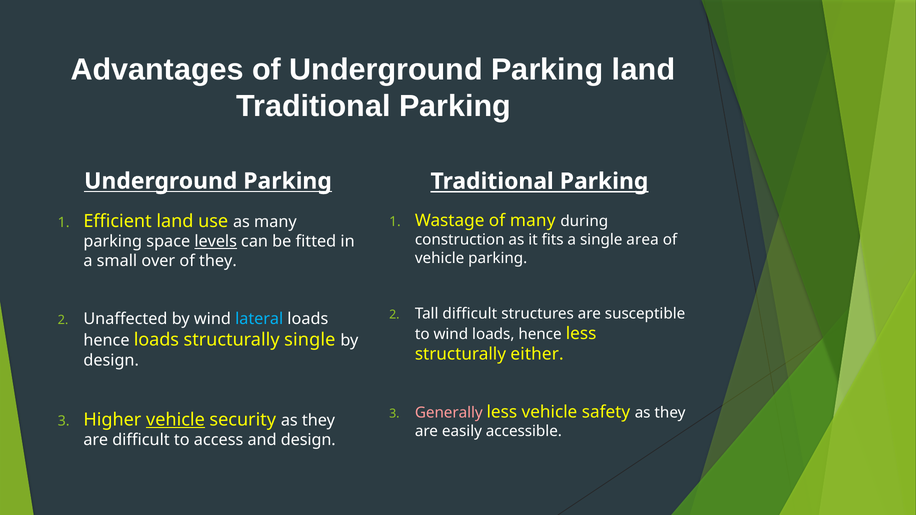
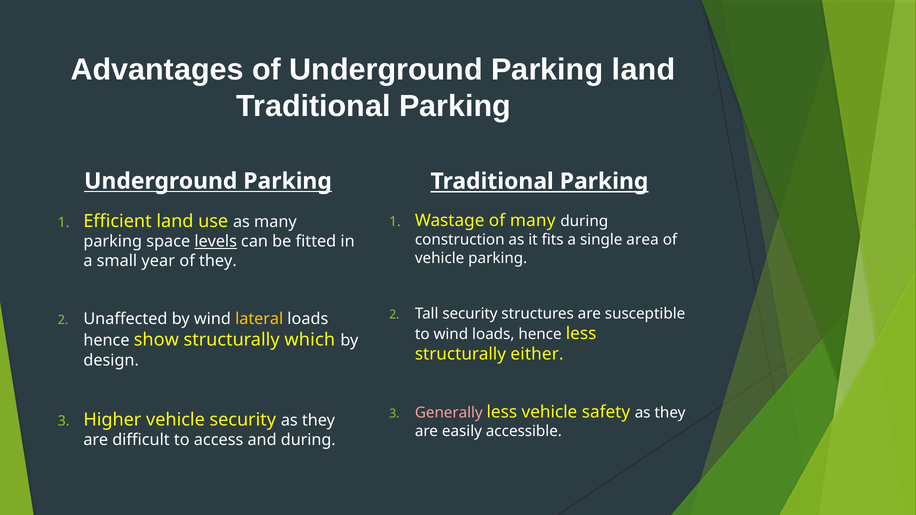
over: over -> year (158, 261)
Tall difficult: difficult -> security (470, 314)
lateral colour: light blue -> yellow (259, 319)
hence loads: loads -> show (156, 340)
structurally single: single -> which (310, 340)
vehicle underline: present -> none (175, 420)
and design: design -> during (308, 440)
